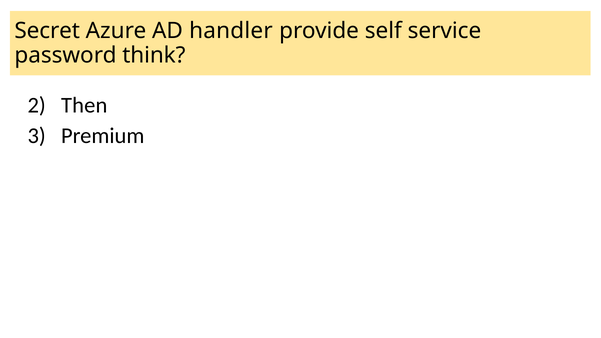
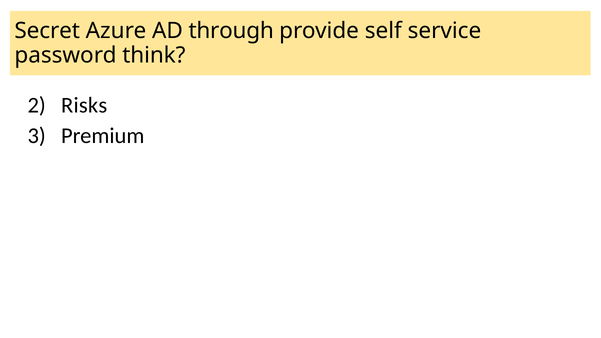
handler: handler -> through (231, 31)
Then: Then -> Risks (84, 105)
